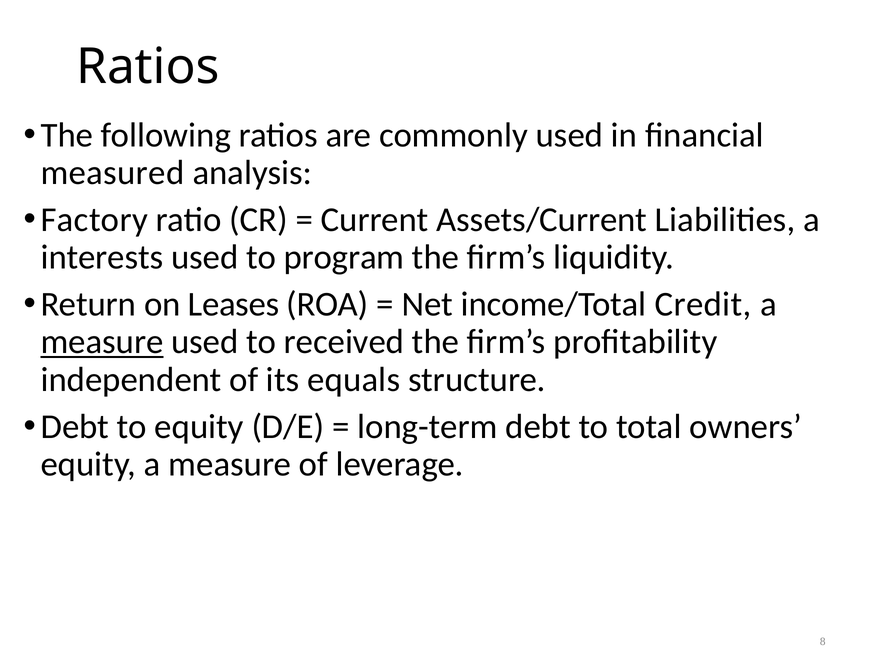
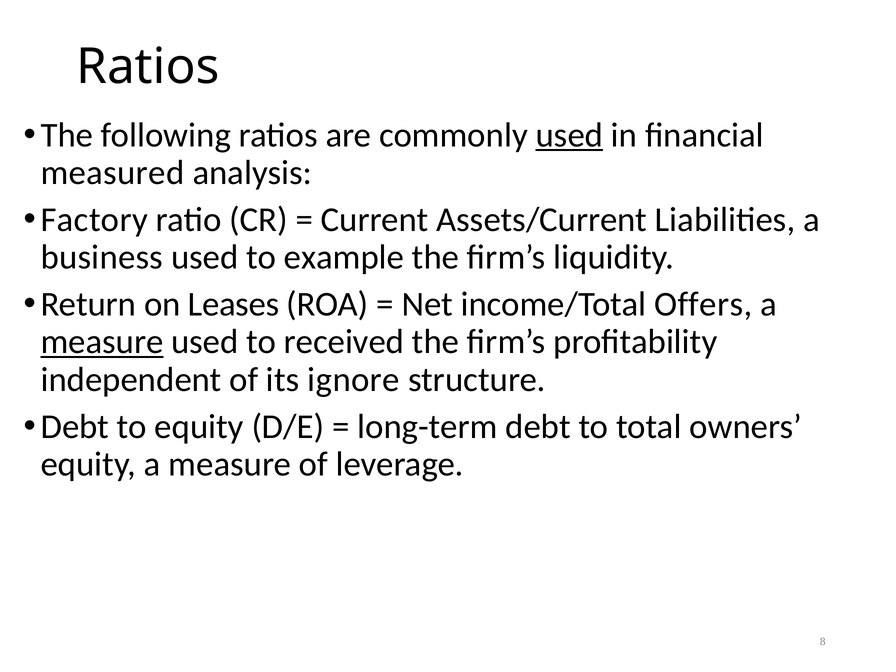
used underline: none -> present (569, 135)
interests: interests -> business (102, 257)
program: program -> example (344, 257)
Credit: Credit -> Offers (703, 304)
equals: equals -> ignore (354, 380)
